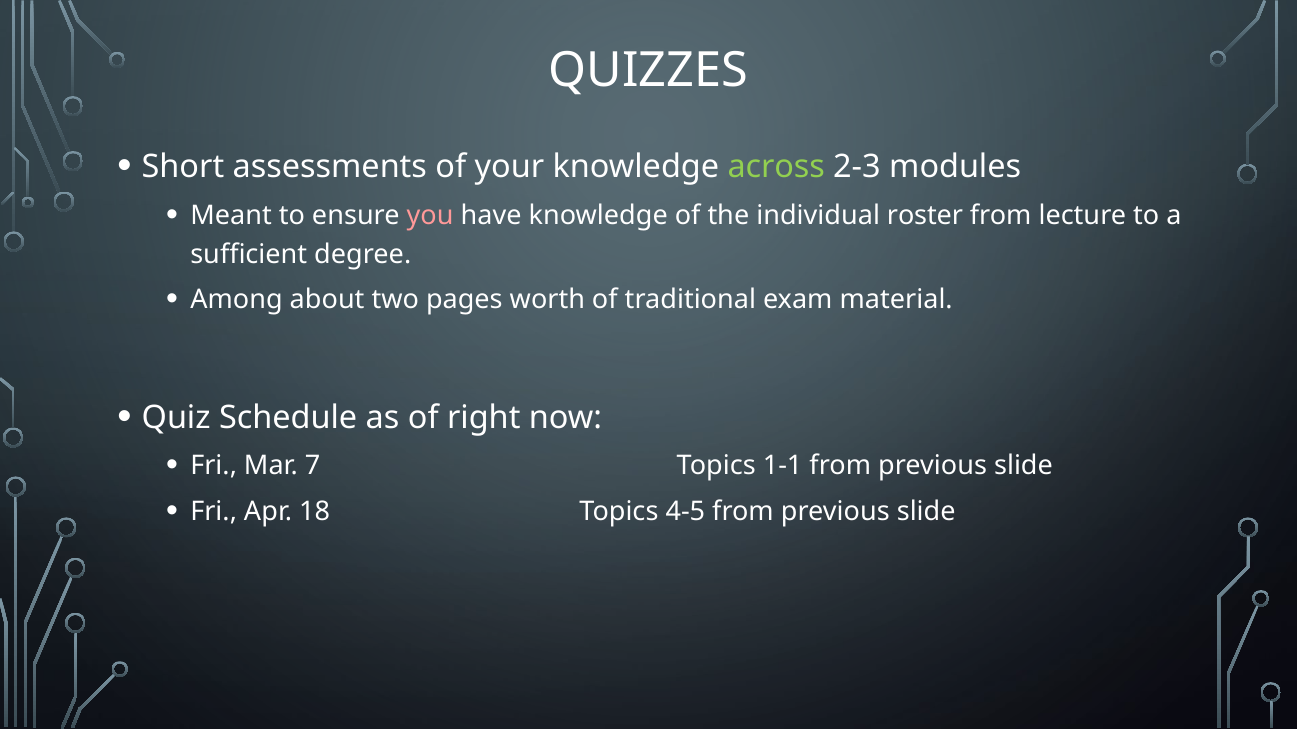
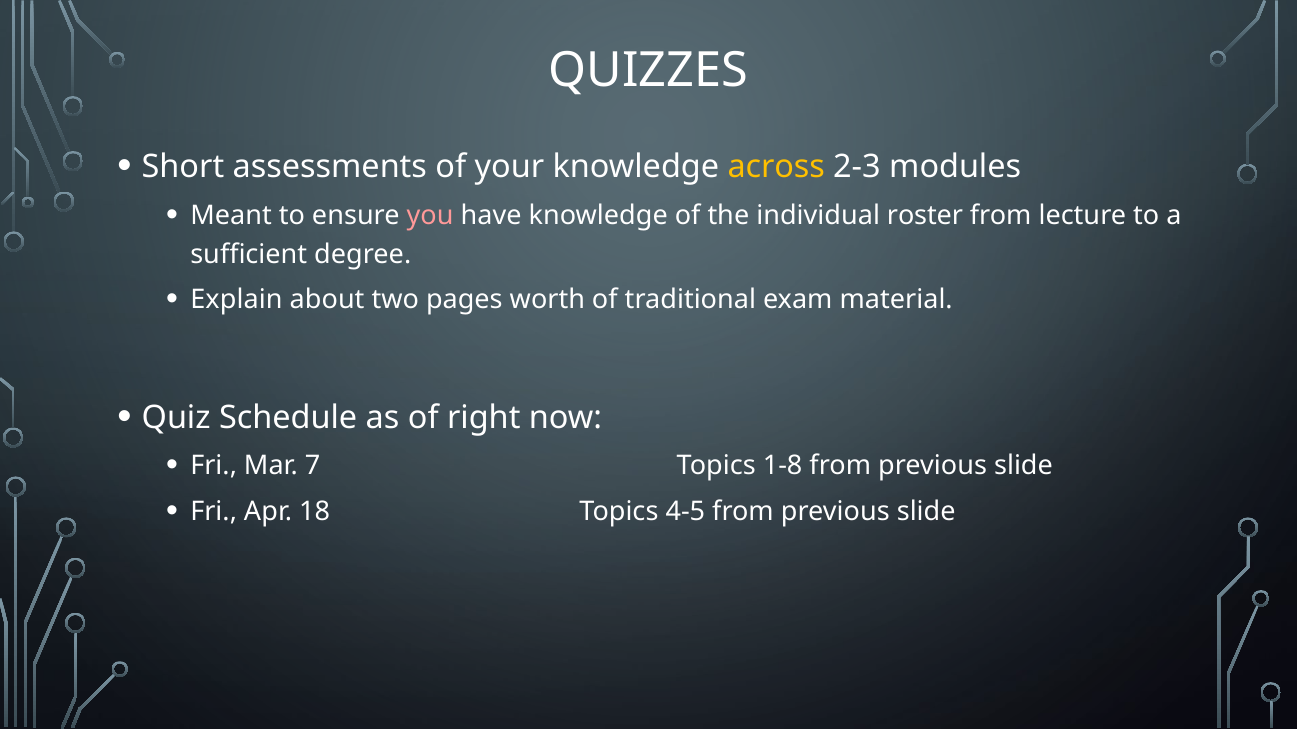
across colour: light green -> yellow (776, 167)
Among: Among -> Explain (237, 300)
1-1: 1-1 -> 1-8 (783, 466)
